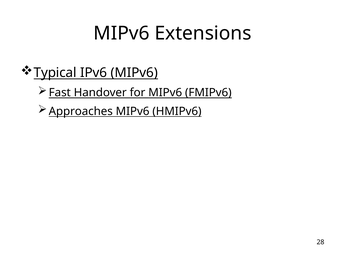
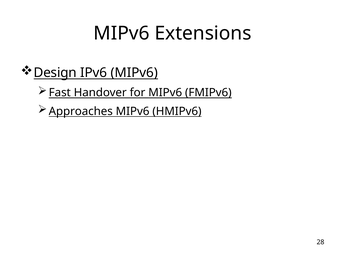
Typical: Typical -> Design (55, 73)
